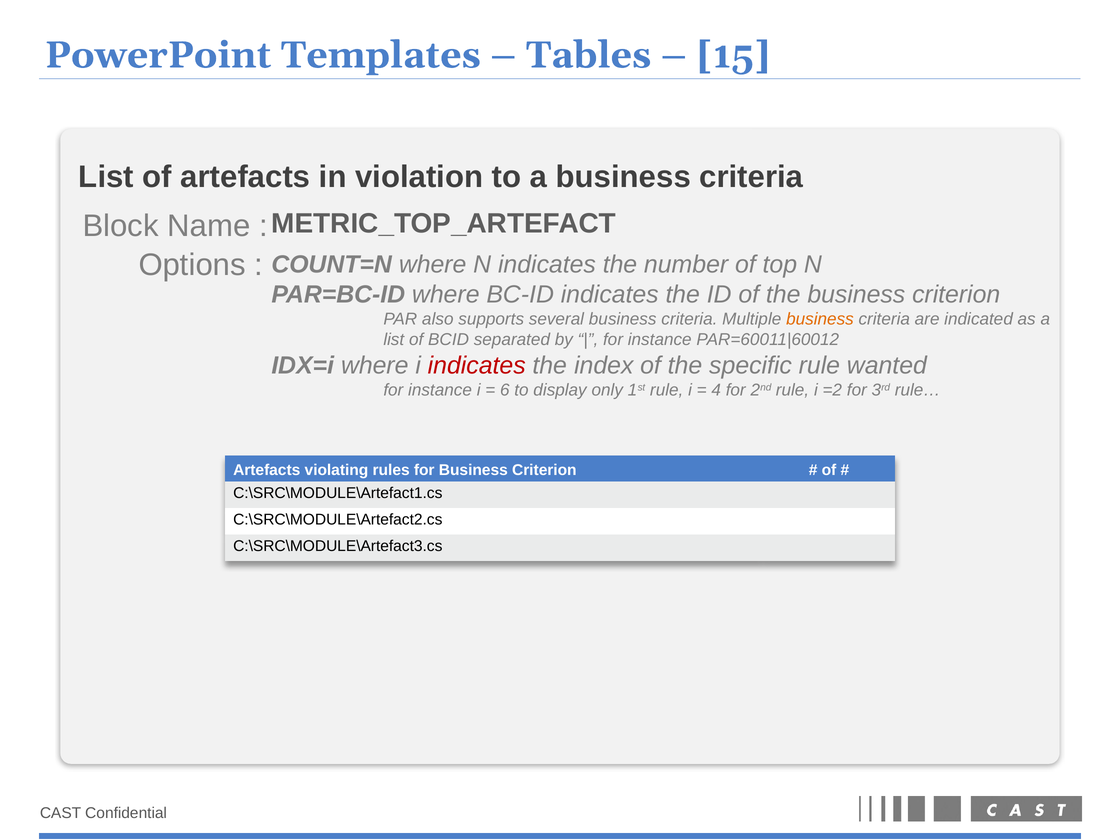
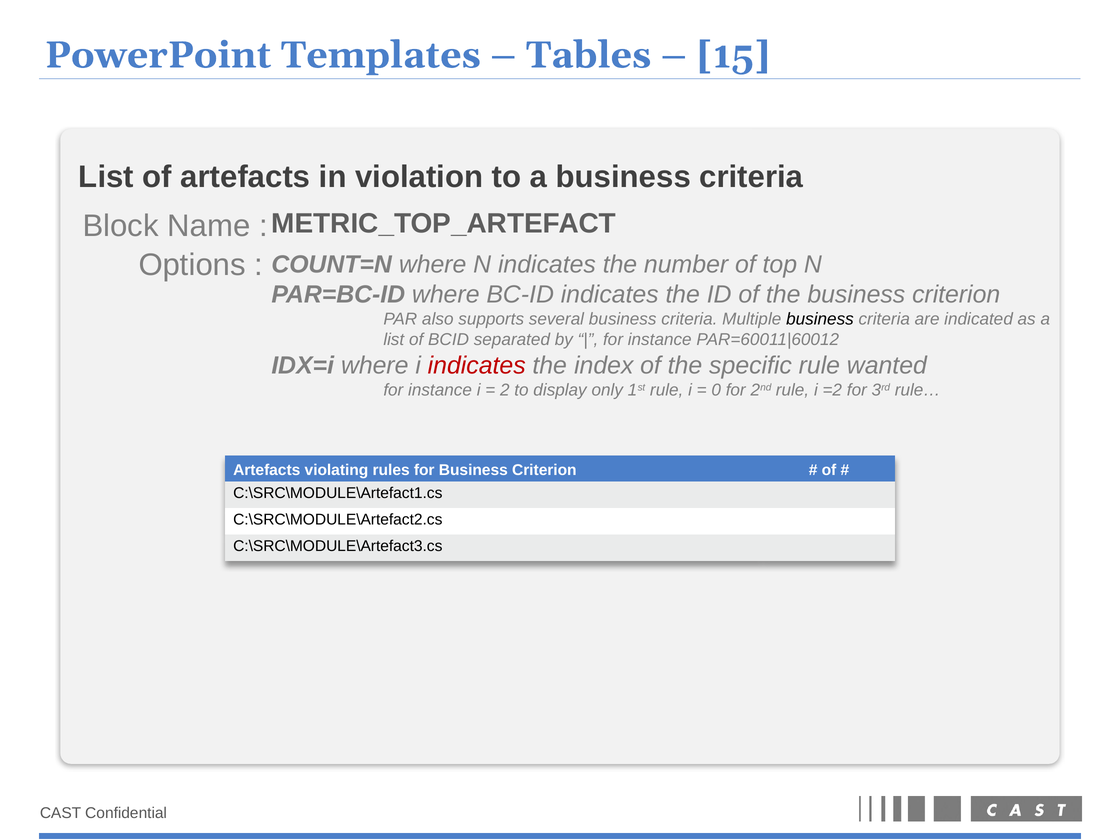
business colour: orange -> black (820, 319)
6: 6 -> 2 (505, 390)
4: 4 -> 0 (716, 390)
